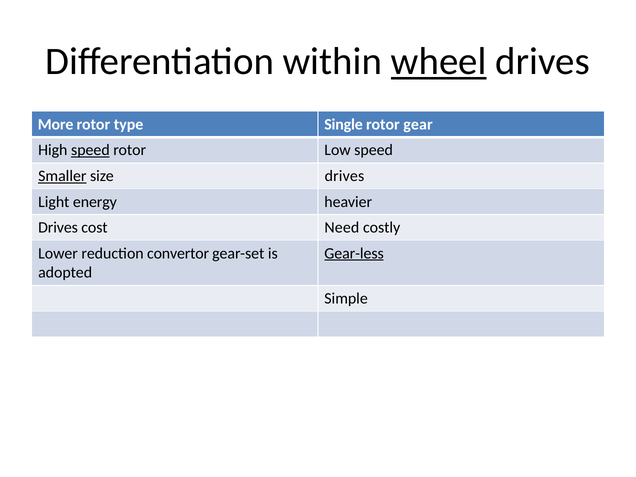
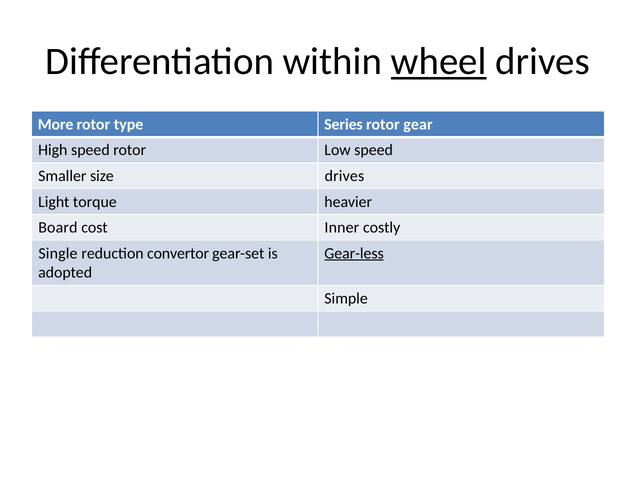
Single: Single -> Series (344, 124)
speed underline: present -> none (90, 150)
Smaller underline: present -> none (62, 176)
energy: energy -> torque (95, 202)
Drives: Drives -> Board (58, 228)
Need: Need -> Inner (342, 228)
Lower: Lower -> Single (58, 253)
